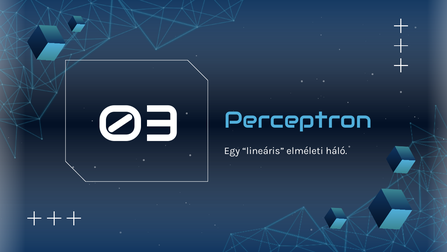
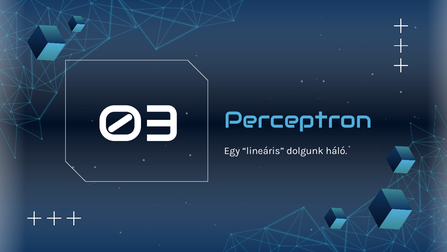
elméleti: elméleti -> dolgunk (305, 150)
